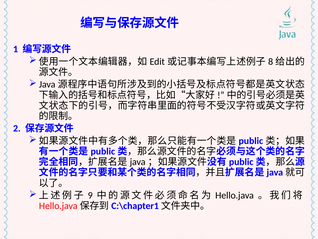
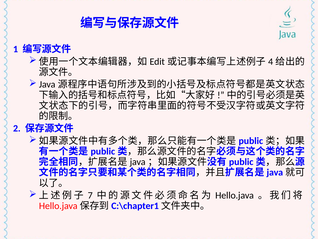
8: 8 -> 4 (271, 61)
9: 9 -> 7 (90, 195)
